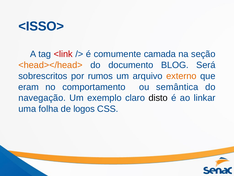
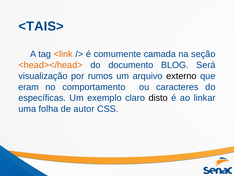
<ISSO>: <ISSO> -> <TAIS> (41, 26)
<link colour: red -> orange (63, 54)
sobrescritos: sobrescritos -> visualização (43, 76)
externo colour: orange -> black (181, 76)
semântica: semântica -> caracteres (177, 87)
navegação: navegação -> específicas (42, 98)
logos: logos -> autor (84, 109)
